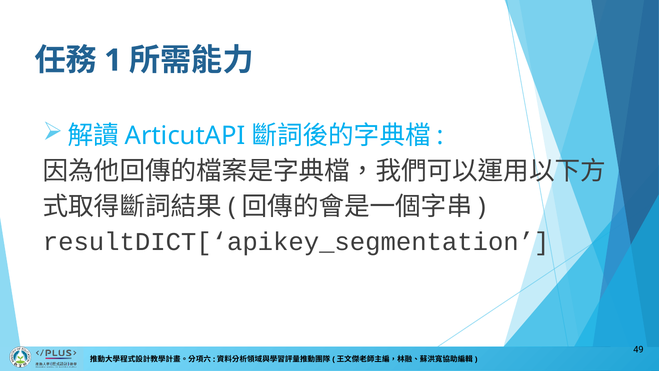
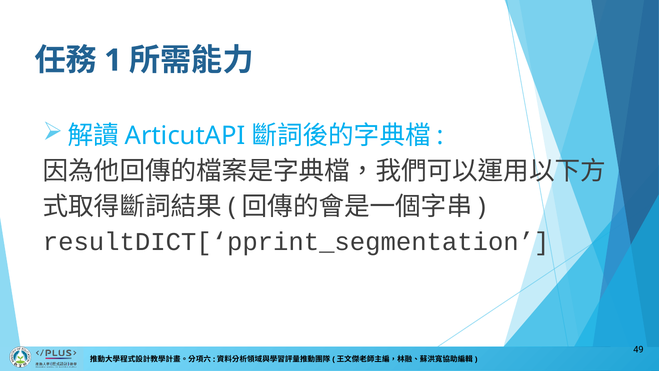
resultDICT[‘apikey_segmentation: resultDICT[‘apikey_segmentation -> resultDICT[‘pprint_segmentation (296, 242)
